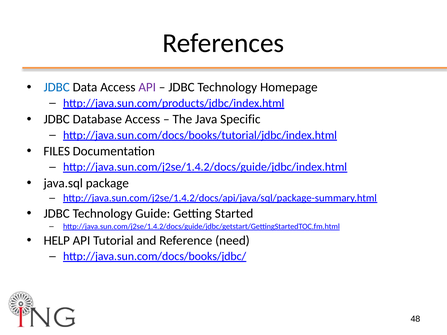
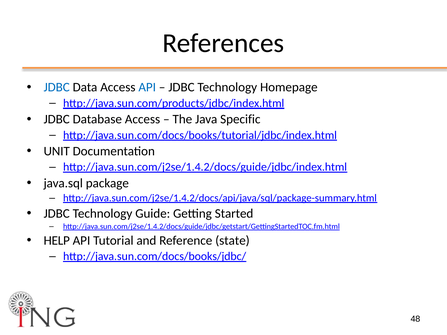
API colour: purple -> blue (147, 87)
FILES: FILES -> UNIT (57, 151)
need: need -> state (232, 241)
